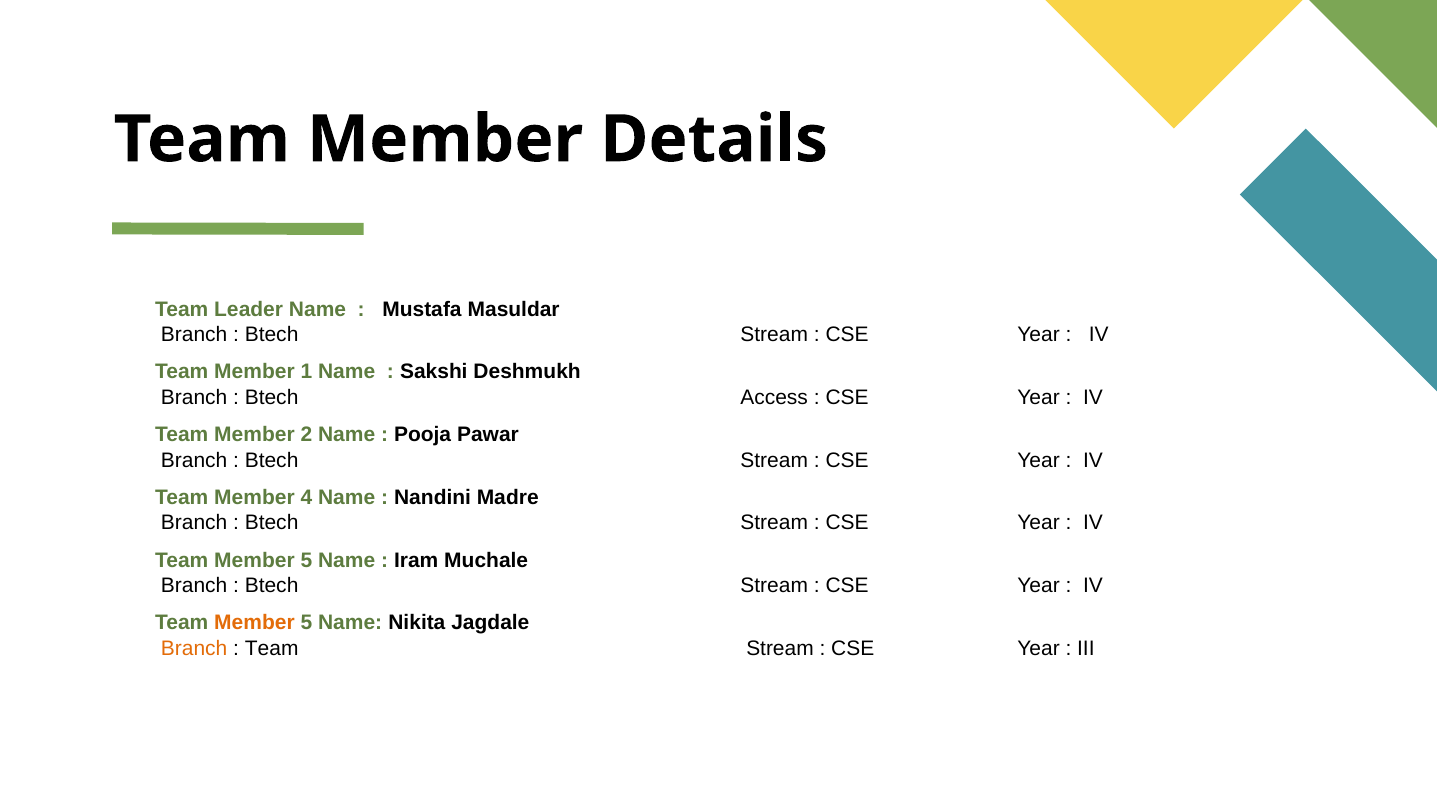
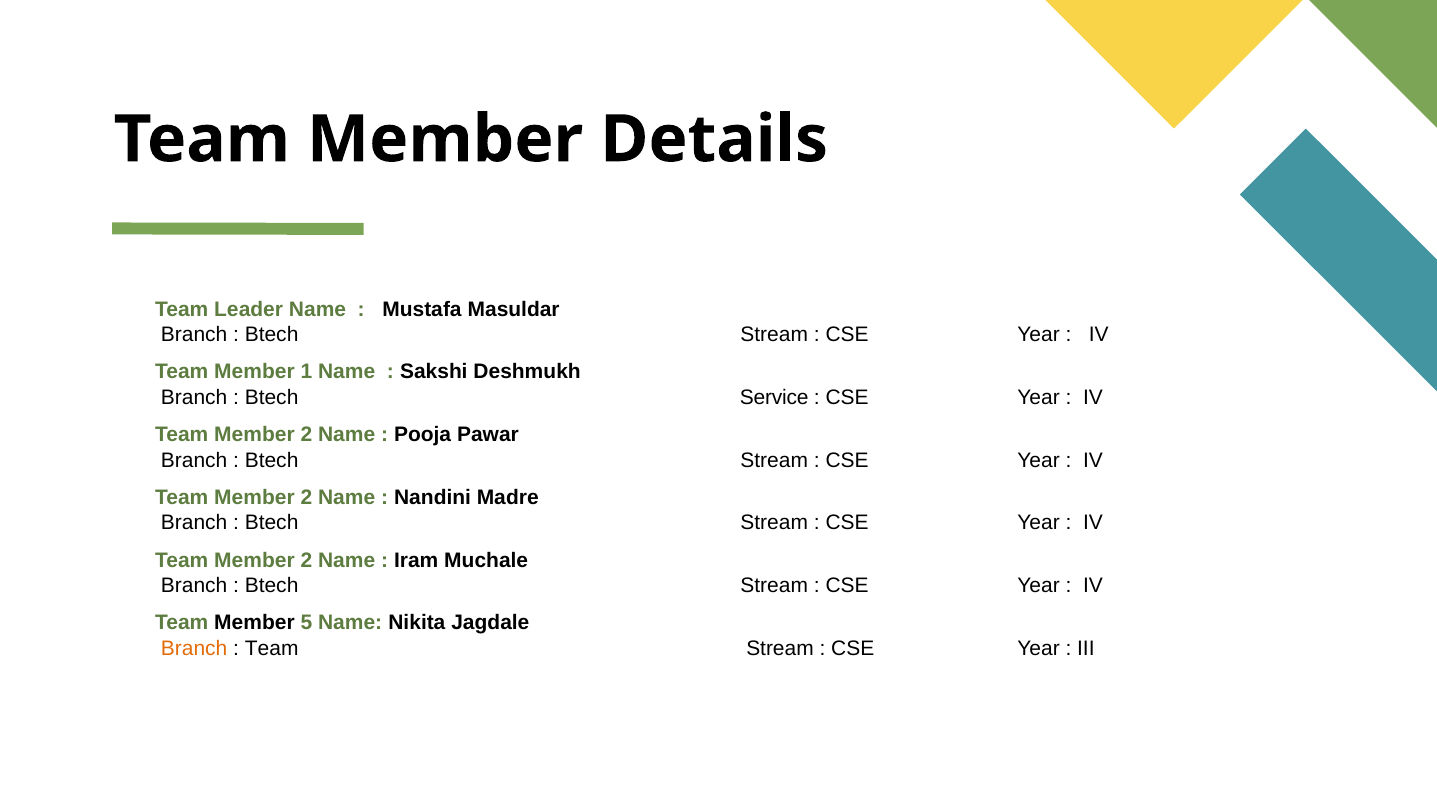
Access: Access -> Service (774, 398)
4: 4 -> 2 (306, 498)
5: 5 -> 2 (306, 560)
Member colour: orange -> black (254, 623)
